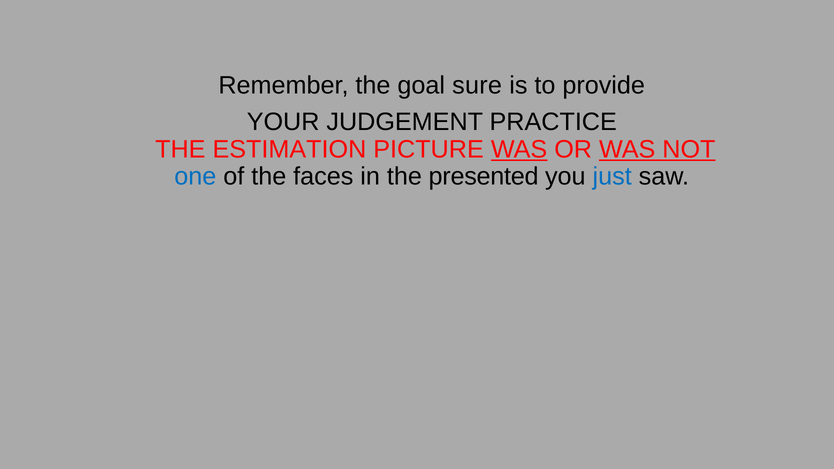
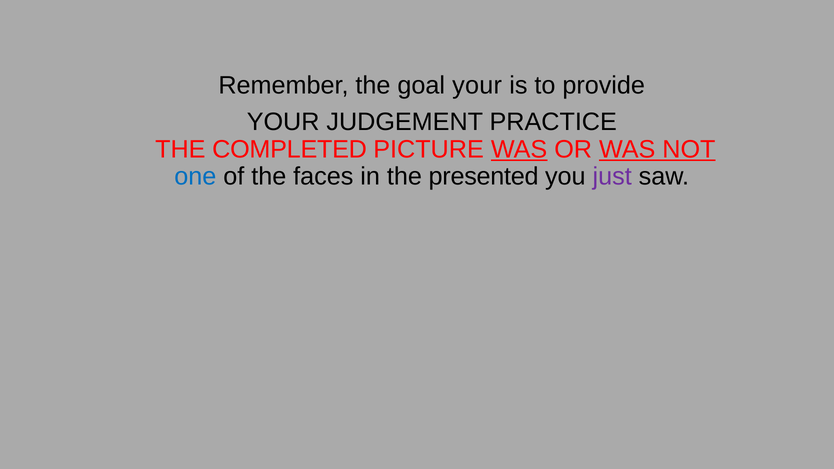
goal sure: sure -> your (477, 86)
ESTIMATION: ESTIMATION -> COMPLETED (290, 149)
just colour: blue -> purple (612, 177)
